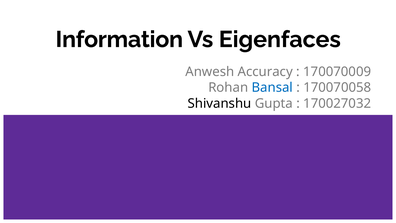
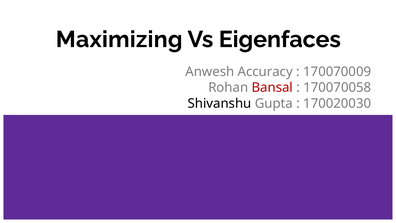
Information: Information -> Maximizing (119, 39)
Bansal colour: blue -> red (272, 88)
170027032: 170027032 -> 170020030 (337, 103)
